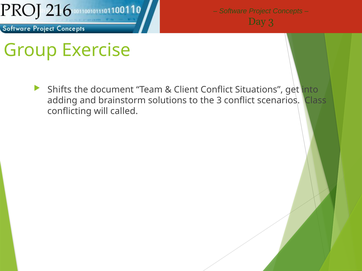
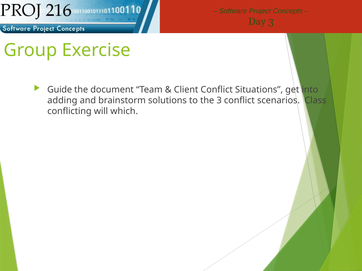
Shifts: Shifts -> Guide (60, 90)
called: called -> which (124, 111)
